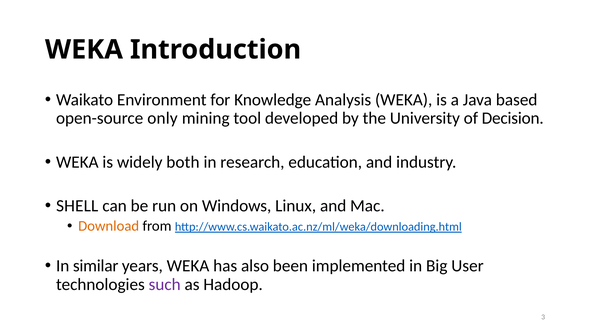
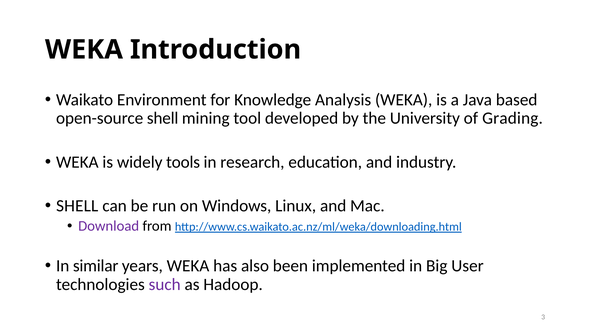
open-source only: only -> shell (163, 118)
Decision: Decision -> Grading (513, 118)
both: both -> tools (183, 162)
Download colour: orange -> purple (109, 226)
